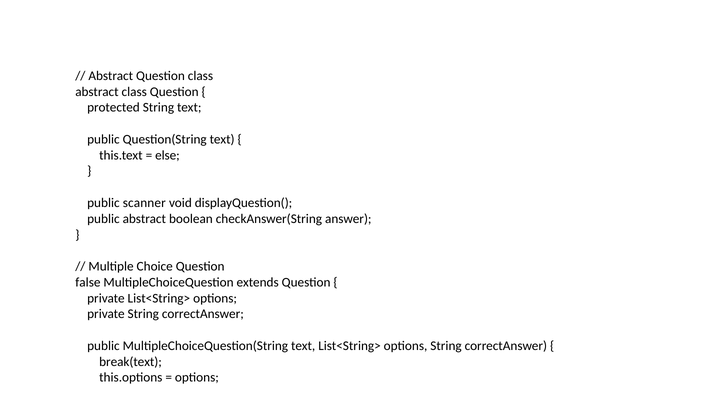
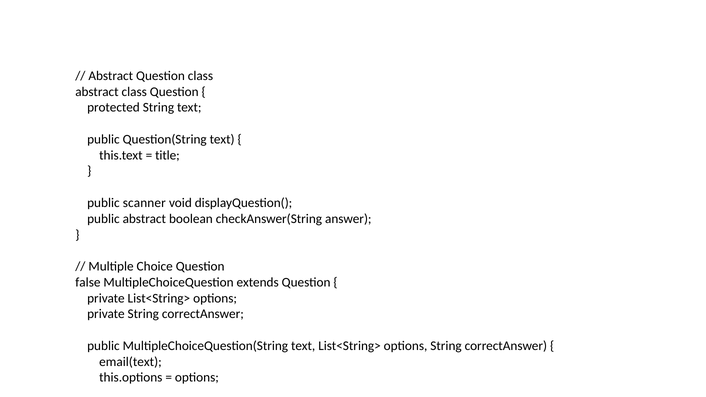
else: else -> title (167, 155)
break(text: break(text -> email(text (130, 362)
